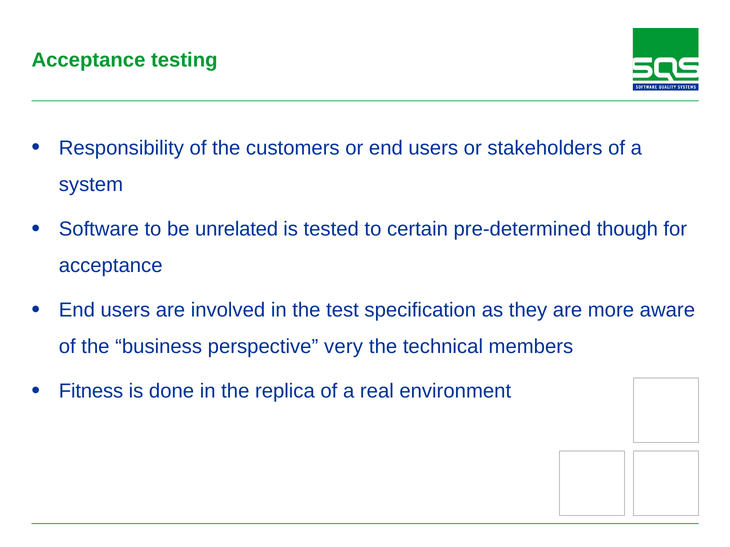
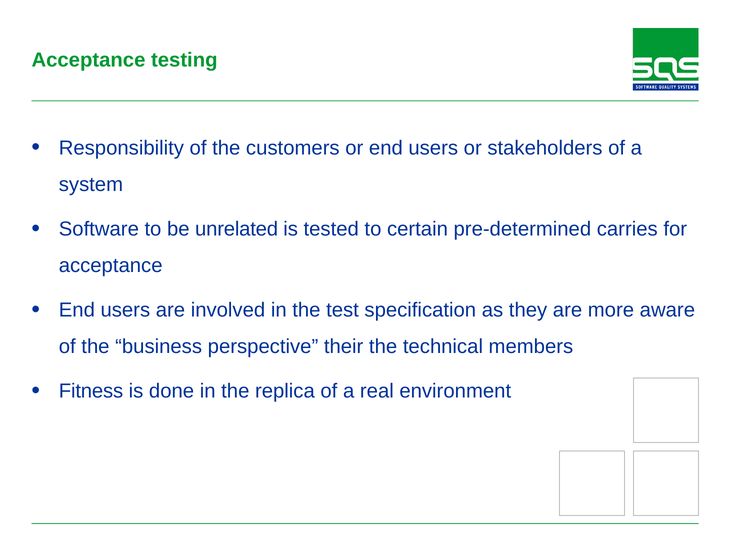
though: though -> carries (627, 229)
very: very -> their (344, 347)
